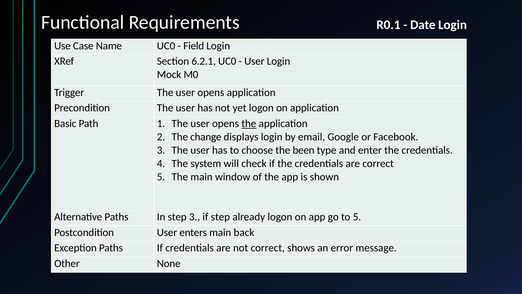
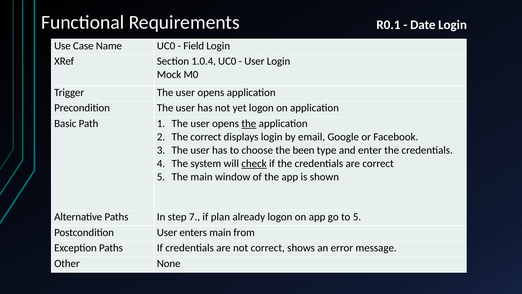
6.2.1: 6.2.1 -> 1.0.4 (204, 61)
The change: change -> correct (206, 137)
check underline: none -> present (254, 163)
step 3: 3 -> 7 (195, 217)
if step: step -> plan (220, 217)
back: back -> from (244, 232)
